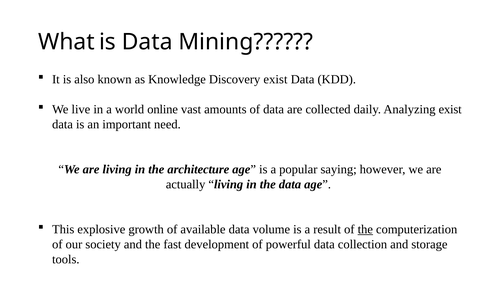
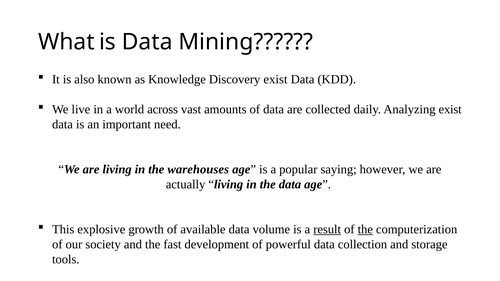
online: online -> across (163, 110)
architecture: architecture -> warehouses (198, 170)
result underline: none -> present (327, 230)
